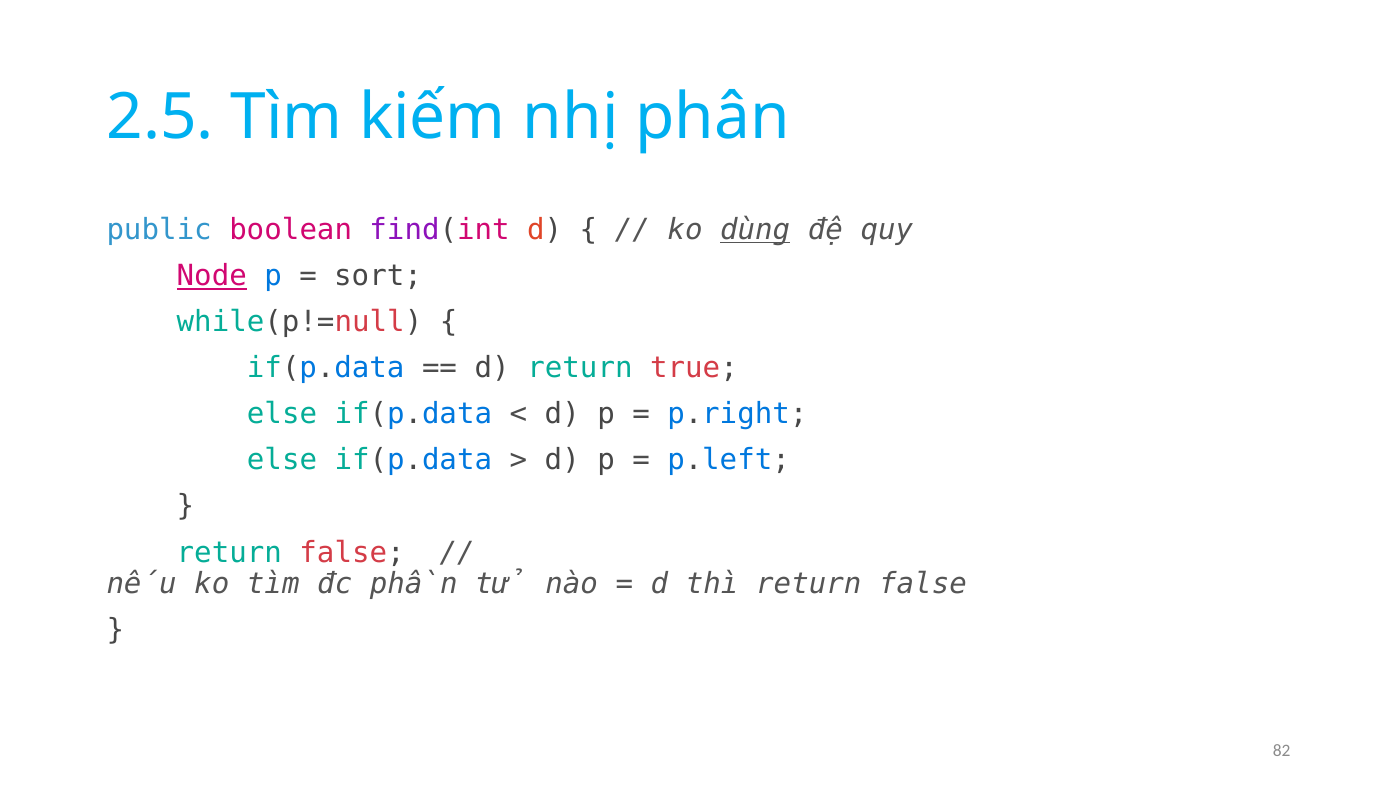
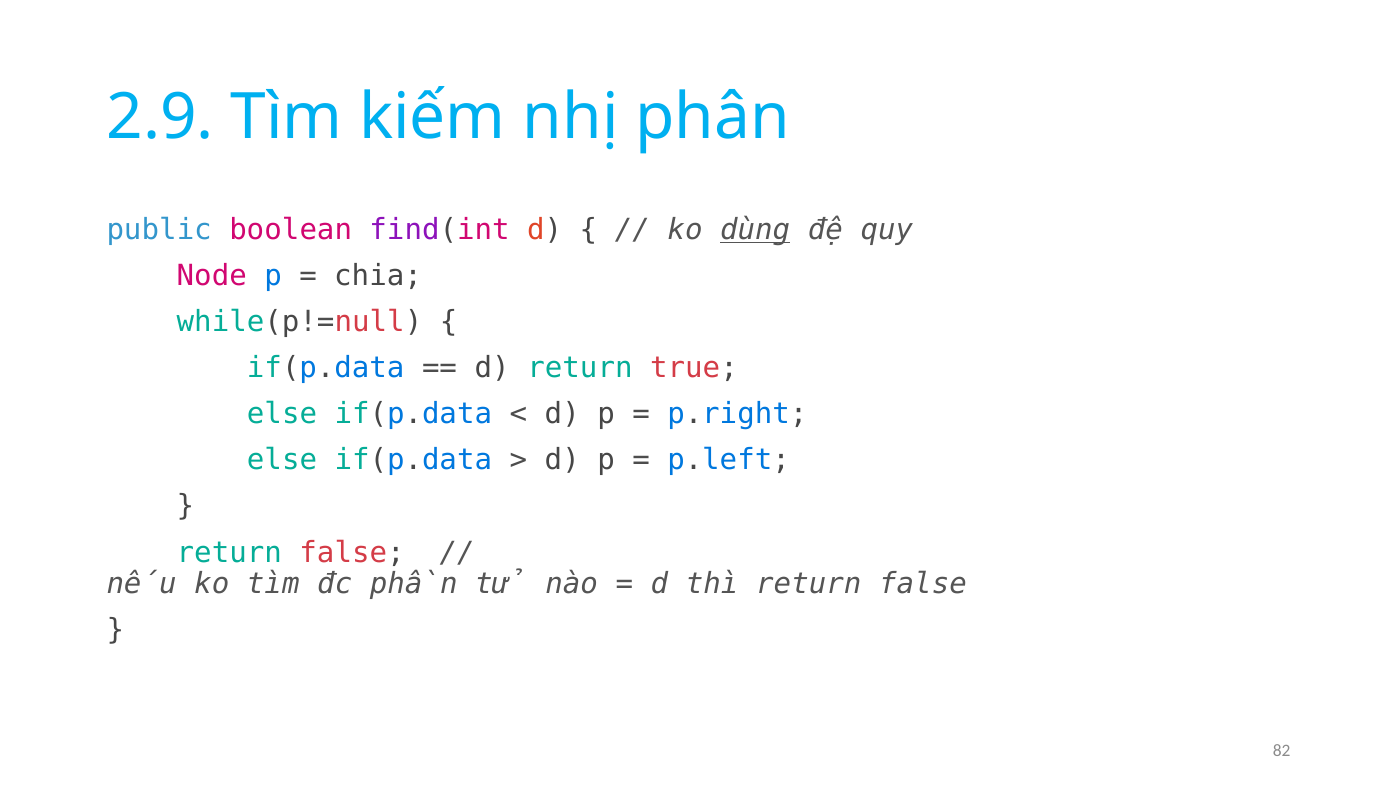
2.5: 2.5 -> 2.9 (160, 117)
Node underline: present -> none (212, 276)
sort: sort -> chia (378, 276)
